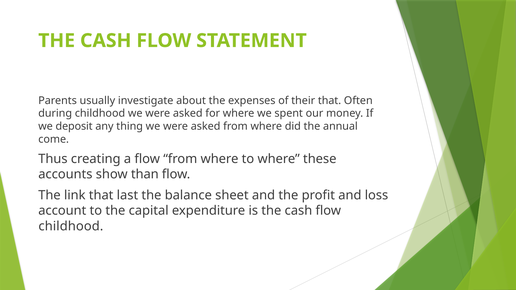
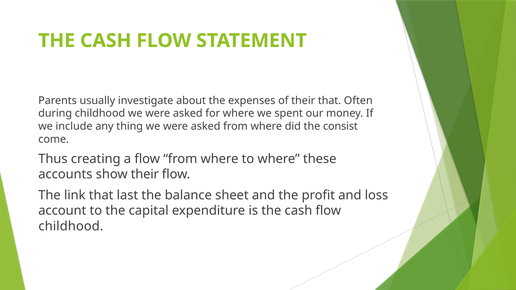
deposit: deposit -> include (74, 126)
annual: annual -> consist (340, 126)
show than: than -> their (145, 175)
